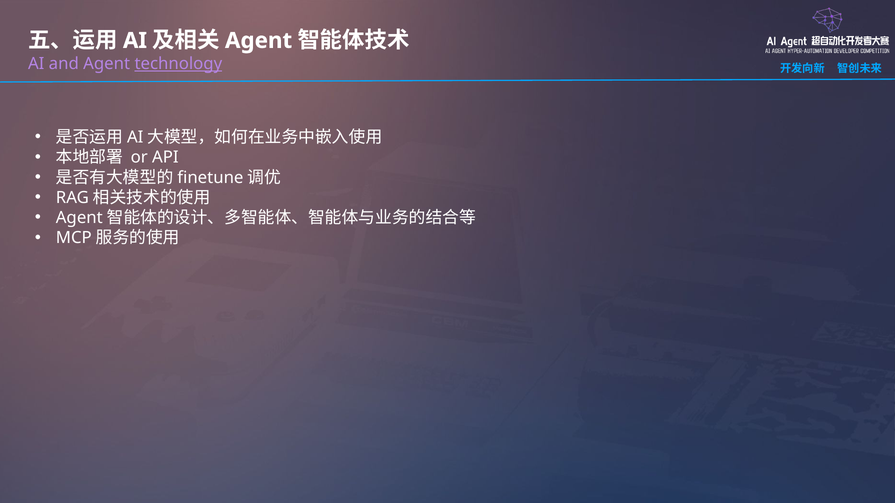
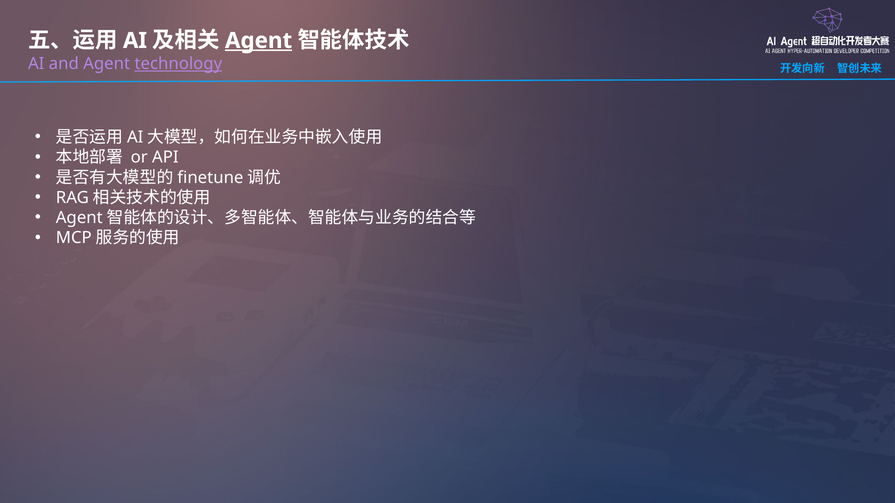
Agent underline: none -> present (259, 41)
